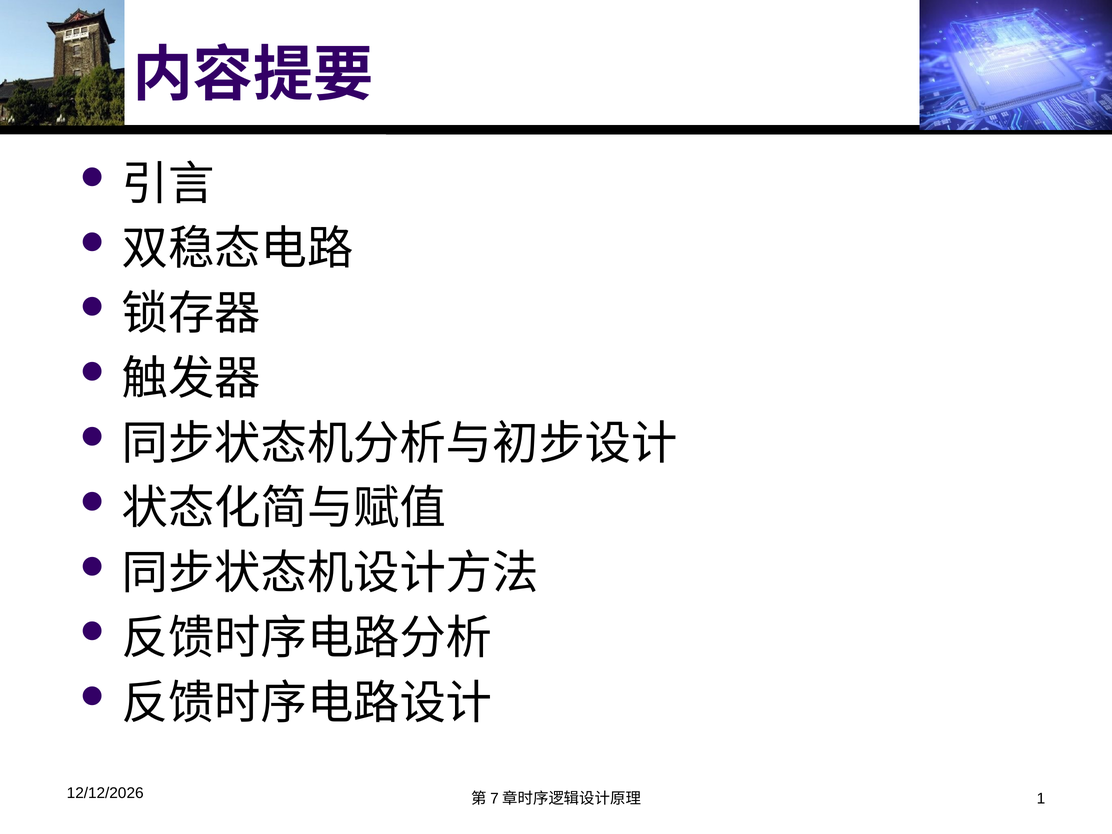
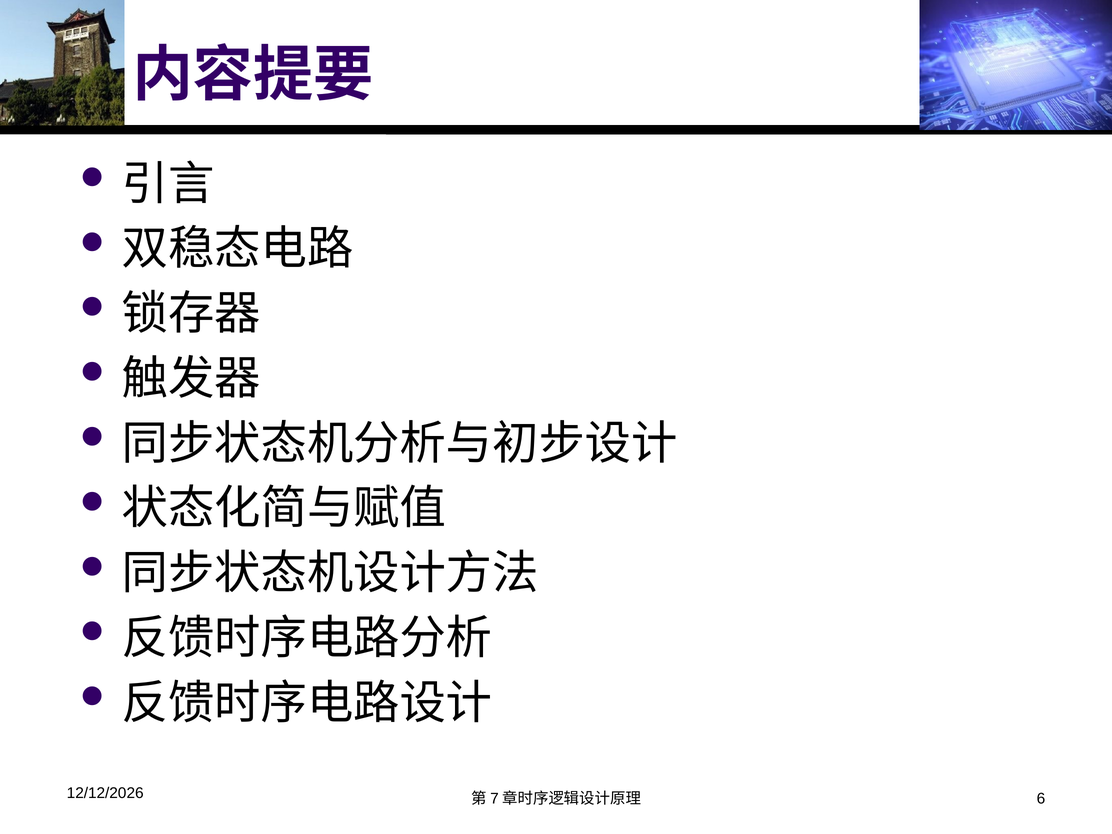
1: 1 -> 6 (1041, 799)
